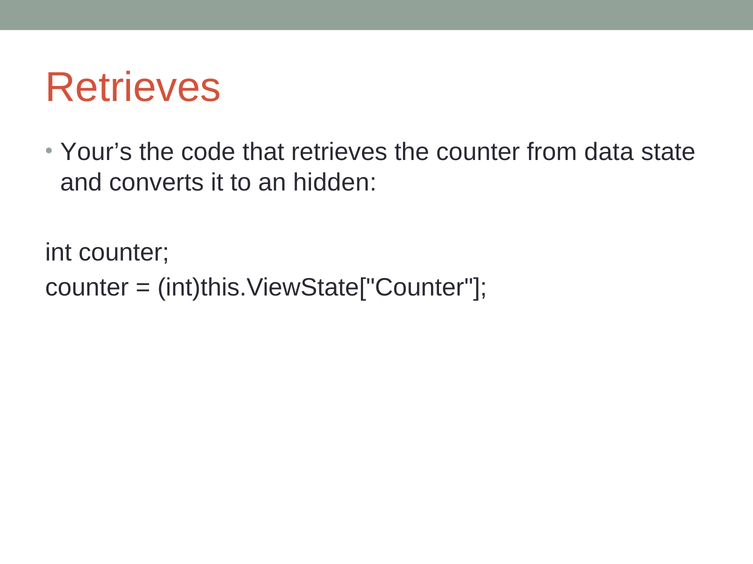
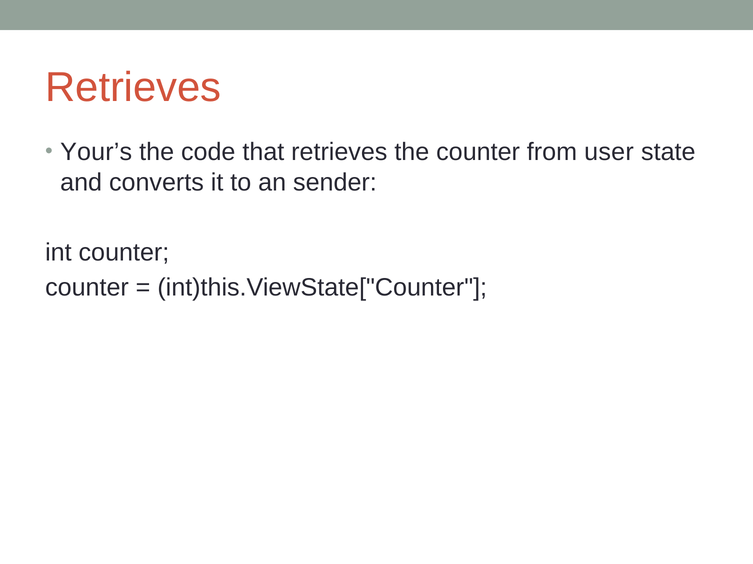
data: data -> user (609, 152)
hidden: hidden -> sender (335, 182)
